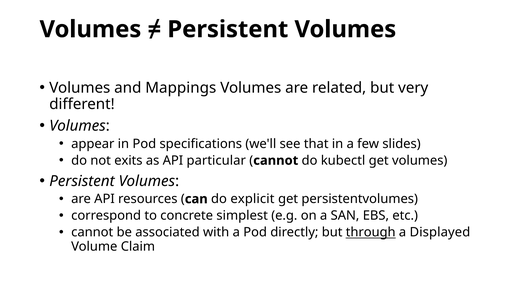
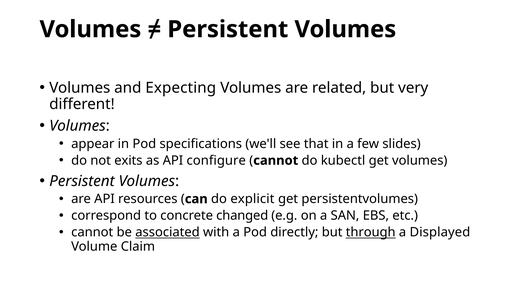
Mappings: Mappings -> Expecting (181, 88)
particular: particular -> configure (216, 160)
simplest: simplest -> changed (242, 216)
associated underline: none -> present (167, 232)
